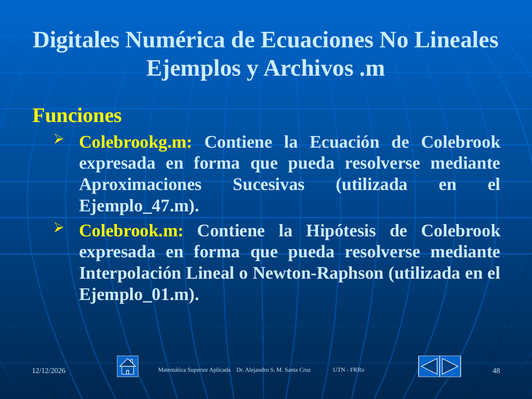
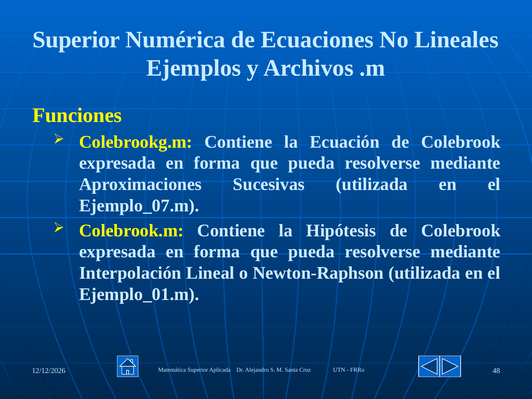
Digitales: Digitales -> Superior (76, 40)
Ejemplo_47.m: Ejemplo_47.m -> Ejemplo_07.m (139, 206)
